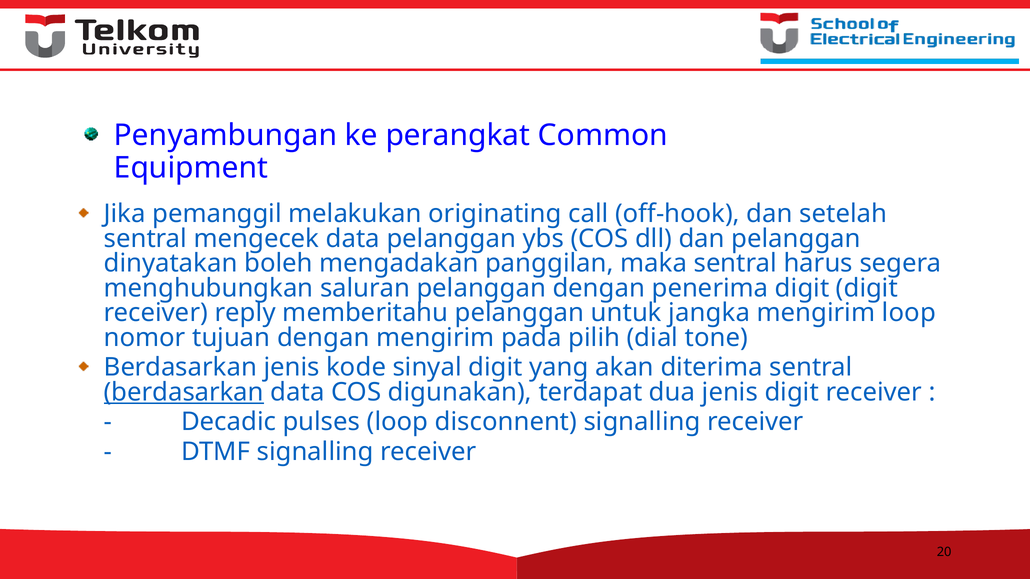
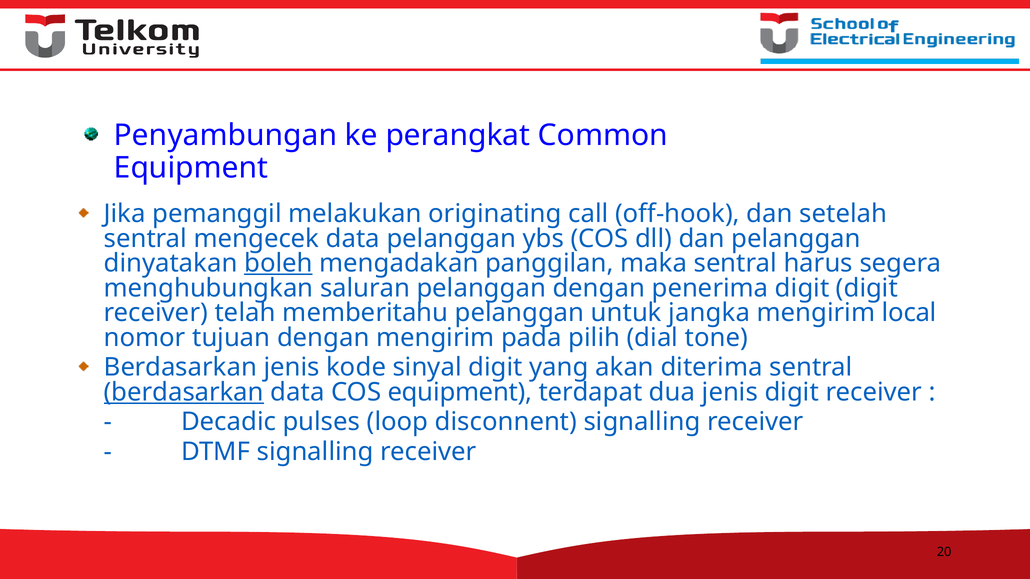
boleh underline: none -> present (278, 264)
reply: reply -> telah (245, 313)
mengirim loop: loop -> local (909, 313)
COS digunakan: digunakan -> equipment (460, 392)
